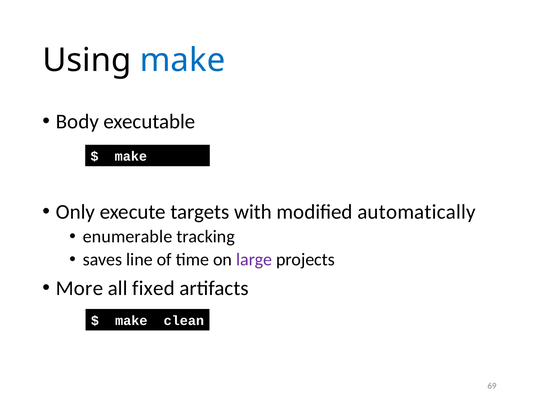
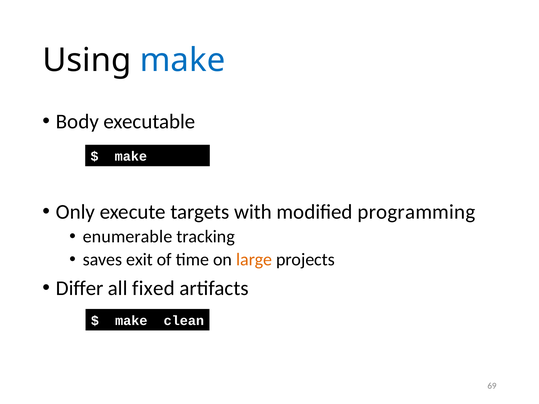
automatically: automatically -> programming (416, 212)
line: line -> exit (139, 260)
large colour: purple -> orange (254, 260)
More: More -> Differ (80, 288)
